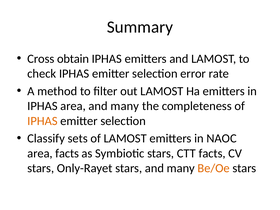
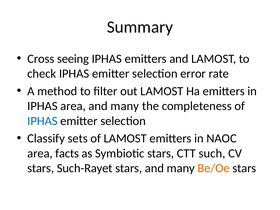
obtain: obtain -> seeing (73, 59)
IPHAS colour: orange -> blue (42, 121)
CTT facts: facts -> such (212, 153)
Only-Rayet: Only-Rayet -> Such-Rayet (85, 168)
